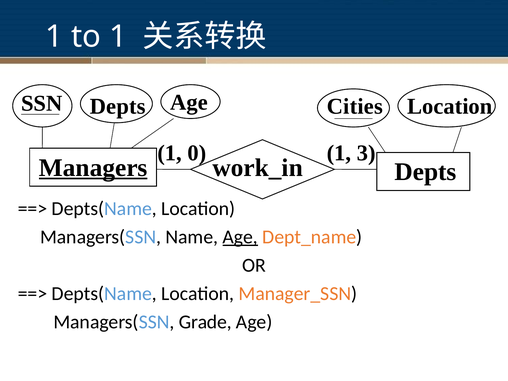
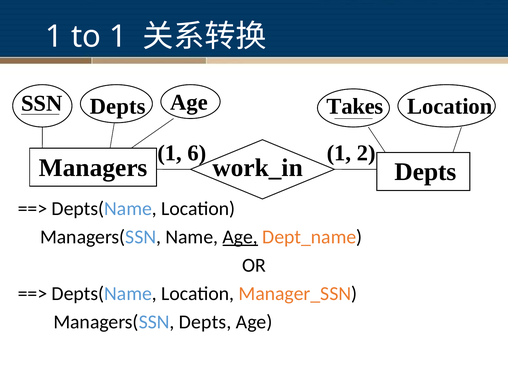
Cities: Cities -> Takes (355, 107)
0: 0 -> 6 (197, 153)
3: 3 -> 2 (366, 153)
Managers underline: present -> none (93, 168)
Managers(SSN Grade: Grade -> Depts (205, 322)
